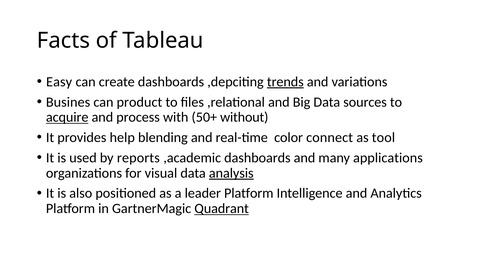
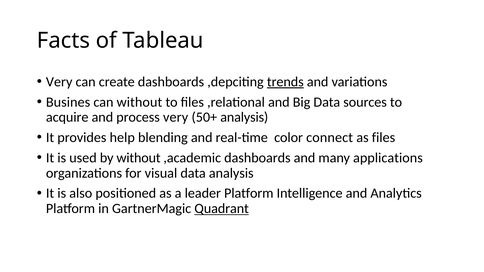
Easy: Easy -> Very (59, 82)
can product: product -> without (139, 102)
acquire underline: present -> none (67, 117)
process with: with -> very (176, 117)
50+ without: without -> analysis (244, 117)
as tool: tool -> files (384, 138)
by reports: reports -> without (139, 158)
analysis underline: present -> none (231, 173)
